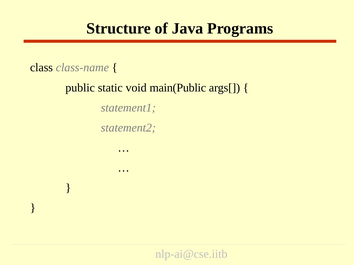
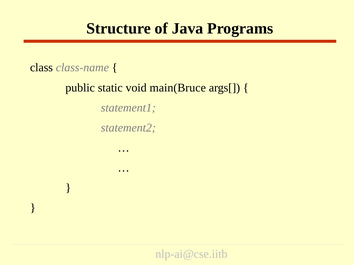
main(Public: main(Public -> main(Bruce (178, 88)
